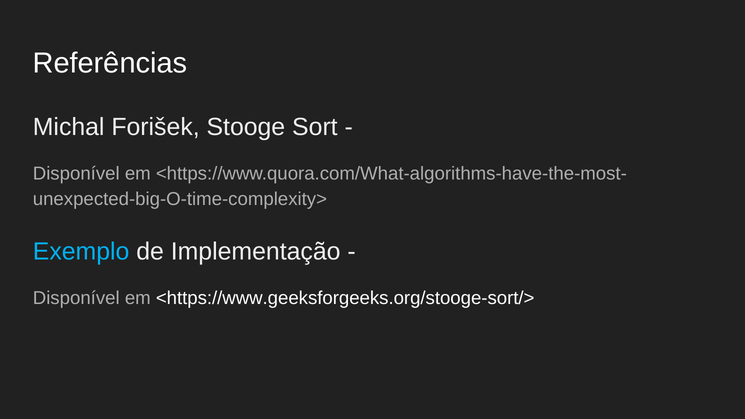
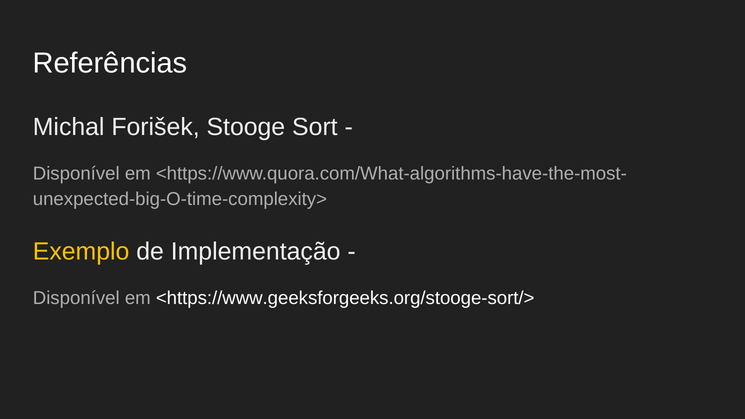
Exemplo colour: light blue -> yellow (81, 252)
